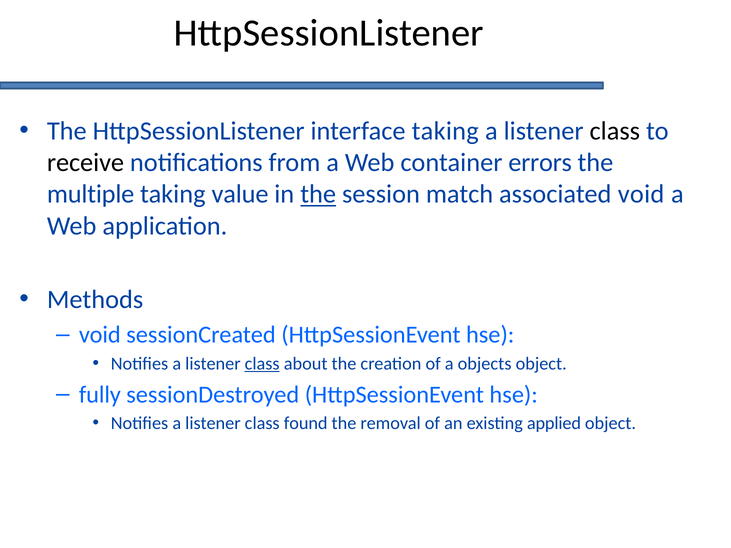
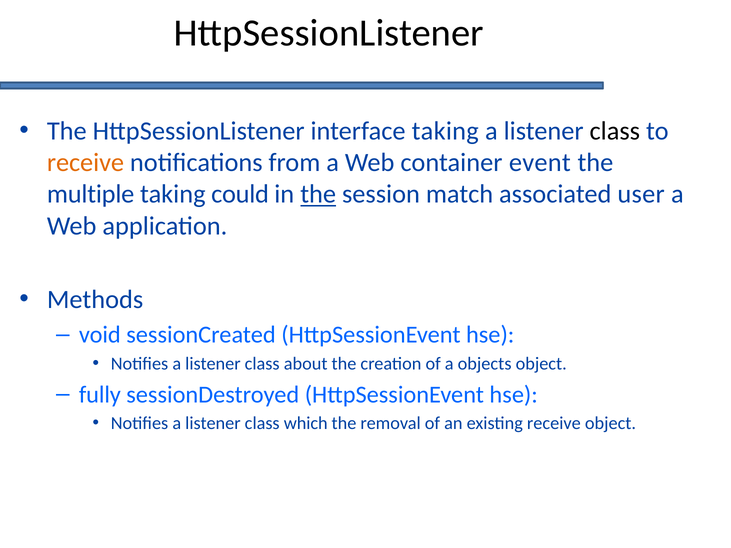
receive colour: black -> orange (85, 163)
errors: errors -> event (540, 163)
value: value -> could (240, 194)
associated void: void -> user (641, 194)
class underline: present -> none (262, 364)
found: found -> which (306, 423)
existing applied: applied -> receive (554, 423)
